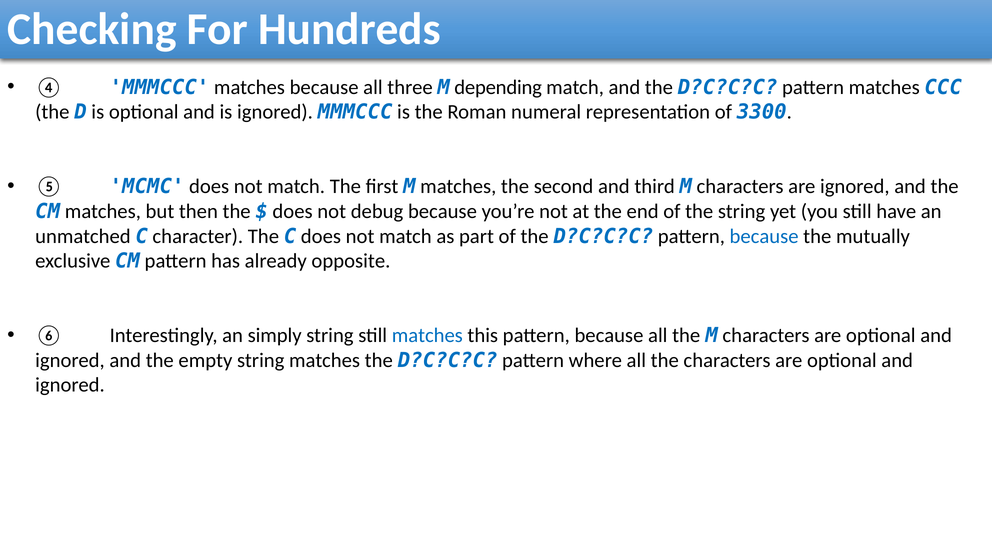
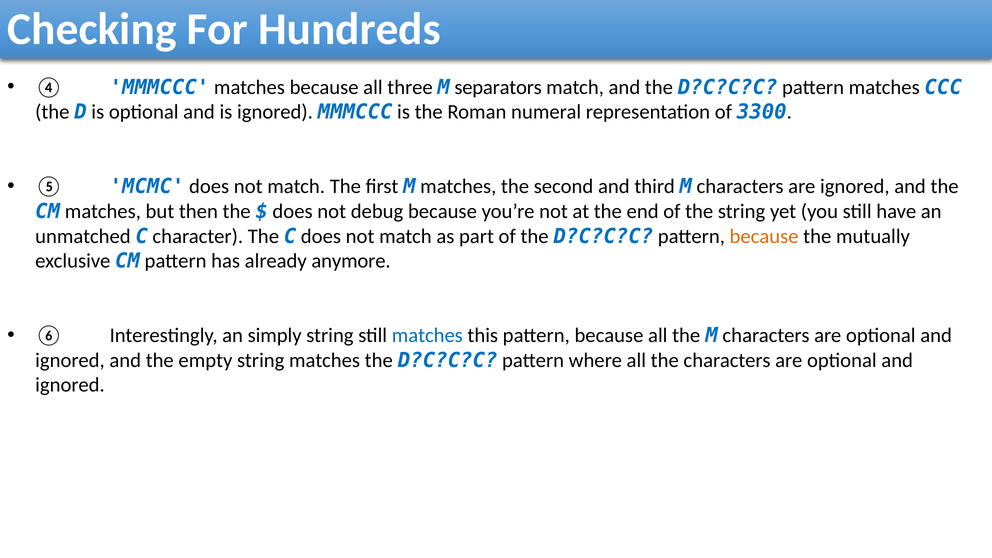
depending: depending -> separators (498, 87)
because colour: blue -> orange (764, 236)
opposite: opposite -> anymore (351, 261)
